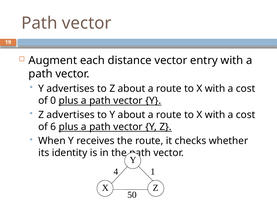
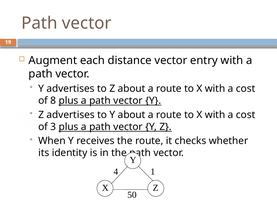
0: 0 -> 8 (53, 100)
6: 6 -> 3 (53, 127)
